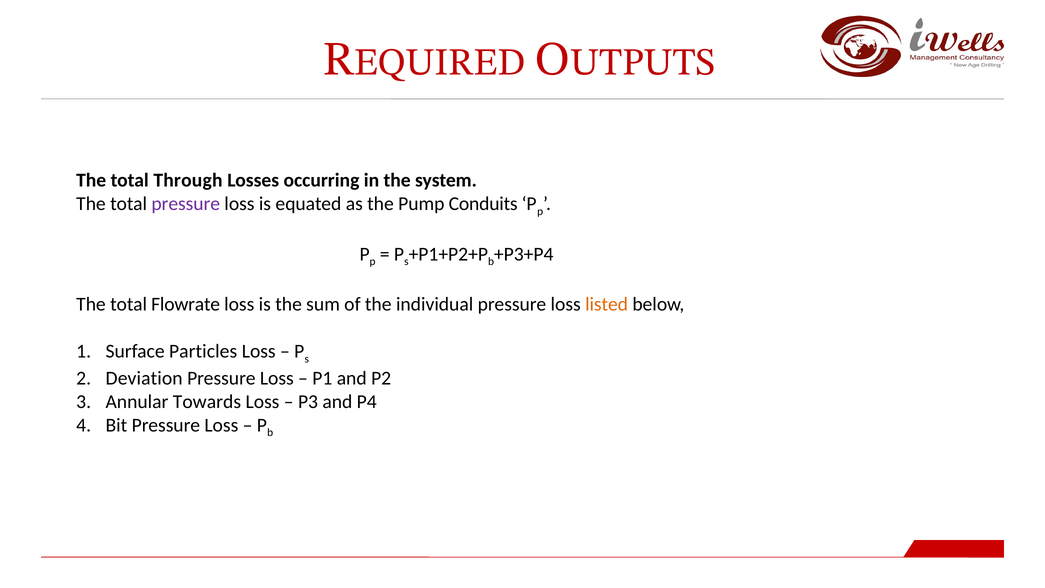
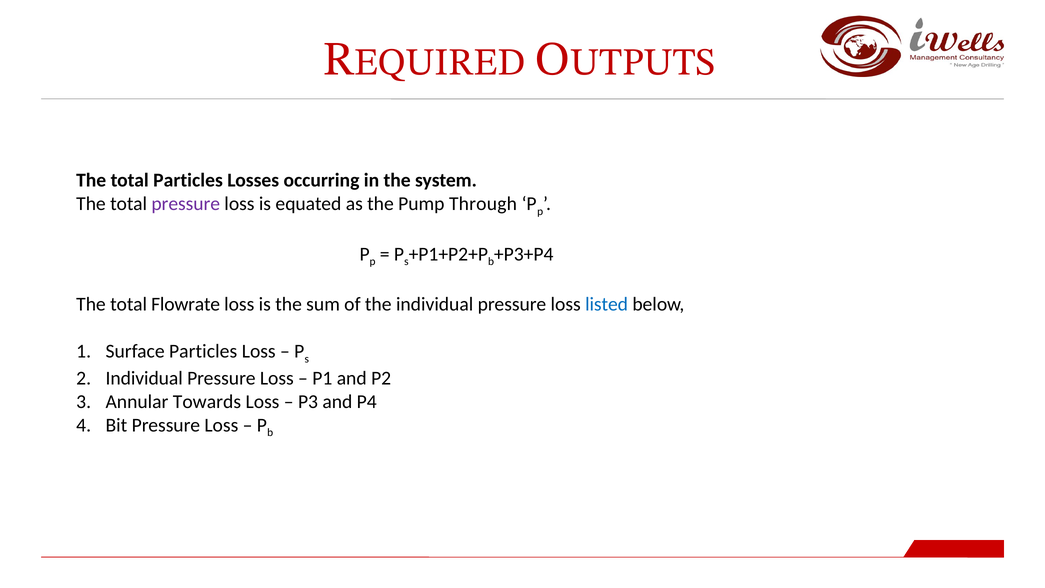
total Through: Through -> Particles (188, 180)
Conduits: Conduits -> Through (483, 204)
listed colour: orange -> blue (607, 304)
Deviation: Deviation -> Individual (144, 378)
